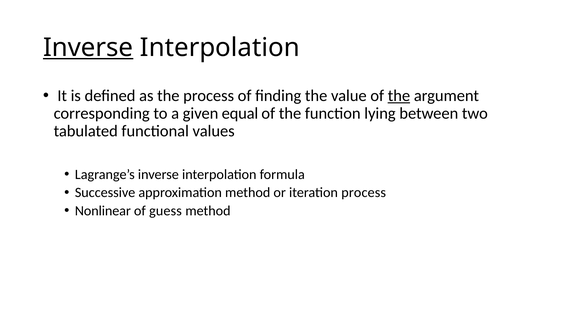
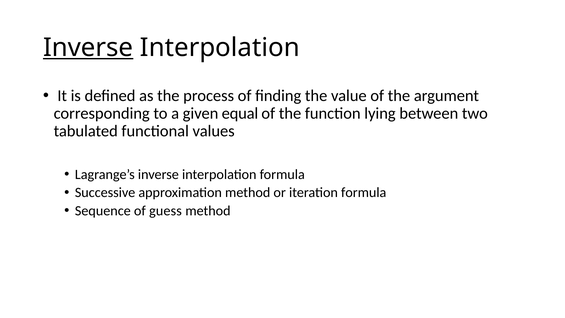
the underline: present -> none (399, 96)
iteration process: process -> formula (364, 192)
Nonlinear: Nonlinear -> Sequence (103, 211)
